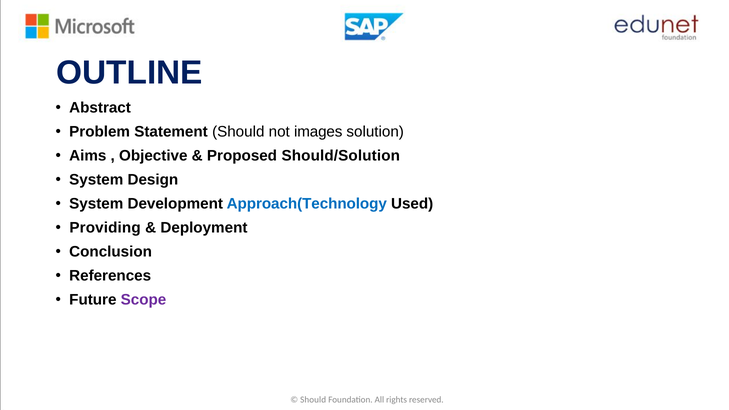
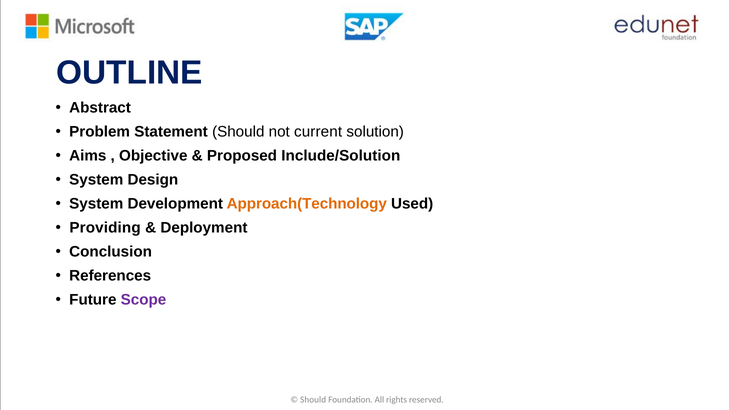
images: images -> current (318, 132)
Should/Solution: Should/Solution -> Include/Solution (341, 156)
Approach(Technology colour: blue -> orange (307, 204)
